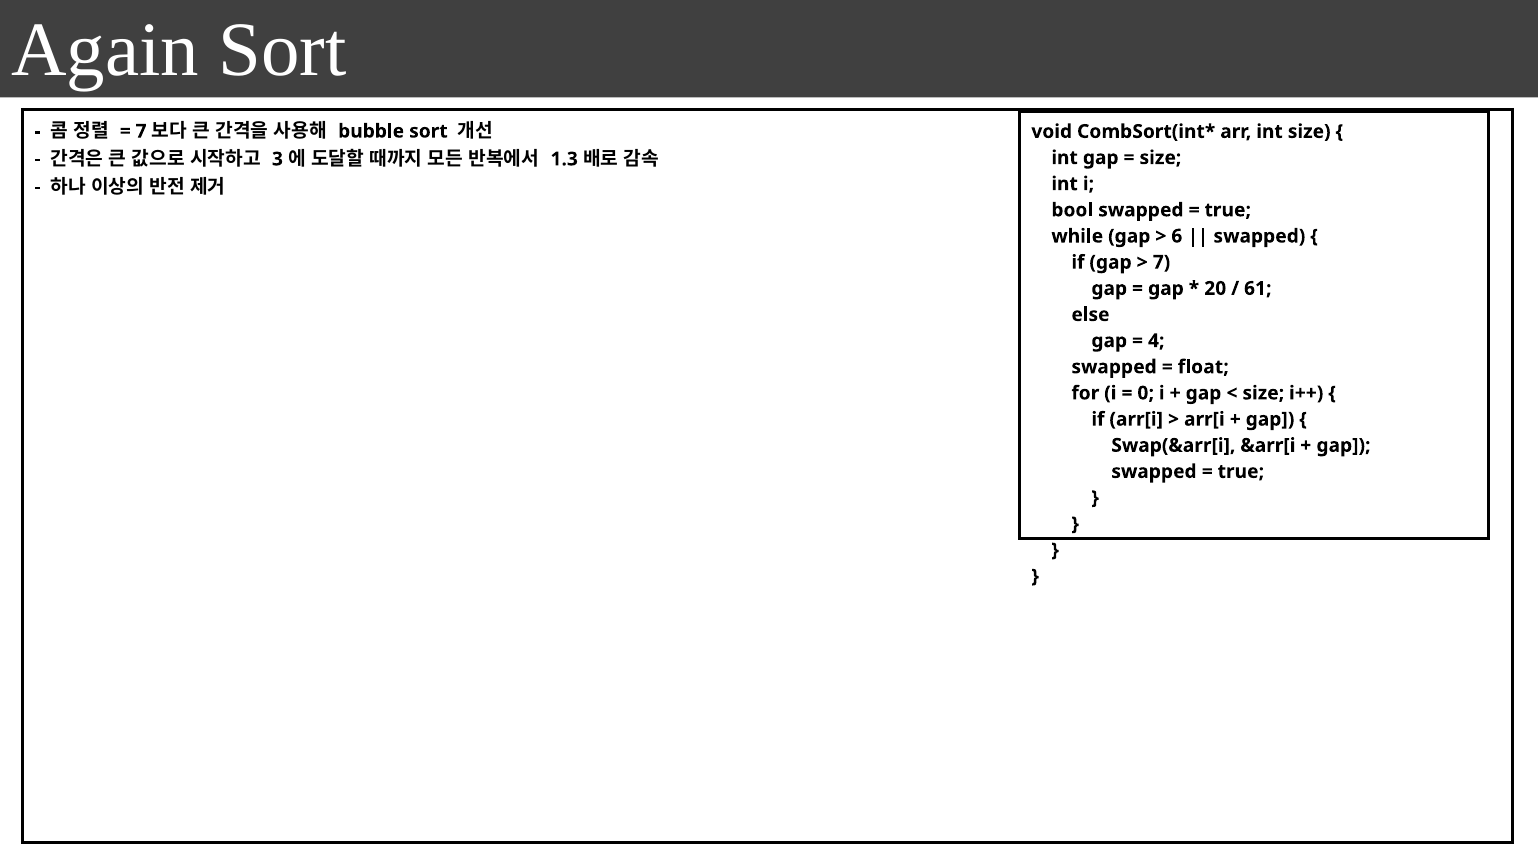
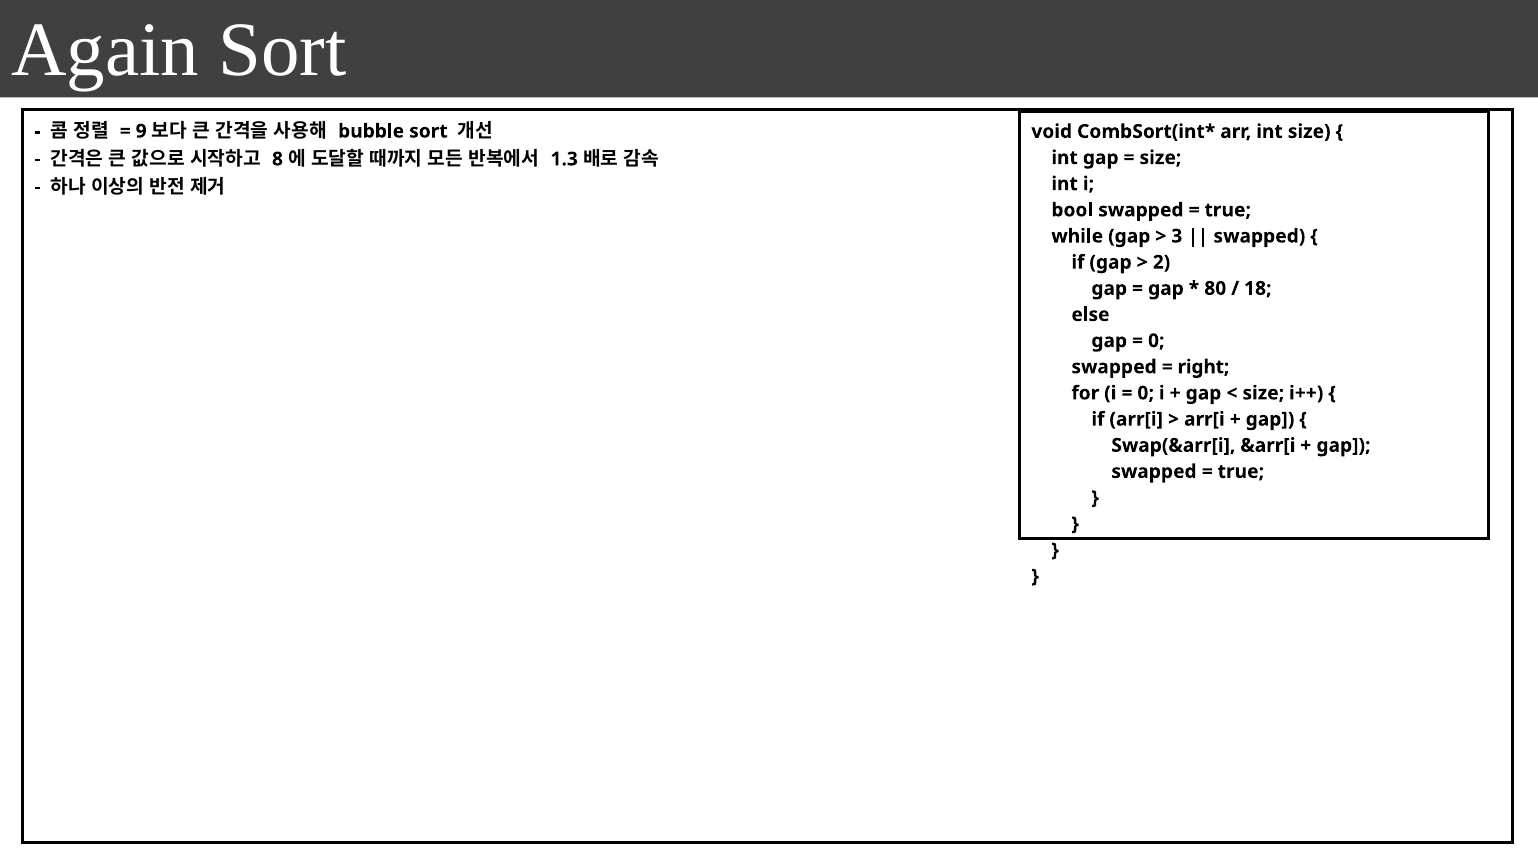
7: 7 -> 9 (141, 131)
3: 3 -> 8 (277, 159)
6: 6 -> 3 (1177, 236)
7: 7 -> 2 (1162, 262)
20: 20 -> 80 (1215, 289)
61: 61 -> 18 (1258, 289)
4: 4 -> 0 (1156, 341)
float: float -> right (1203, 367)
